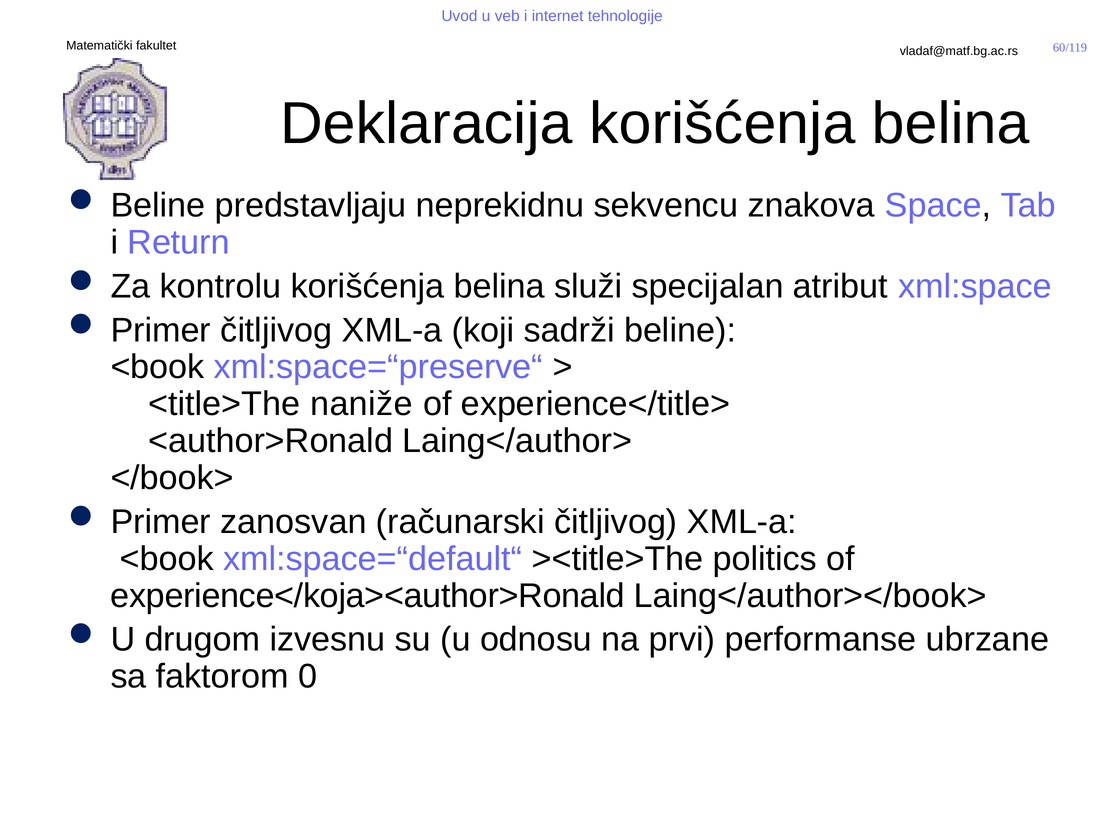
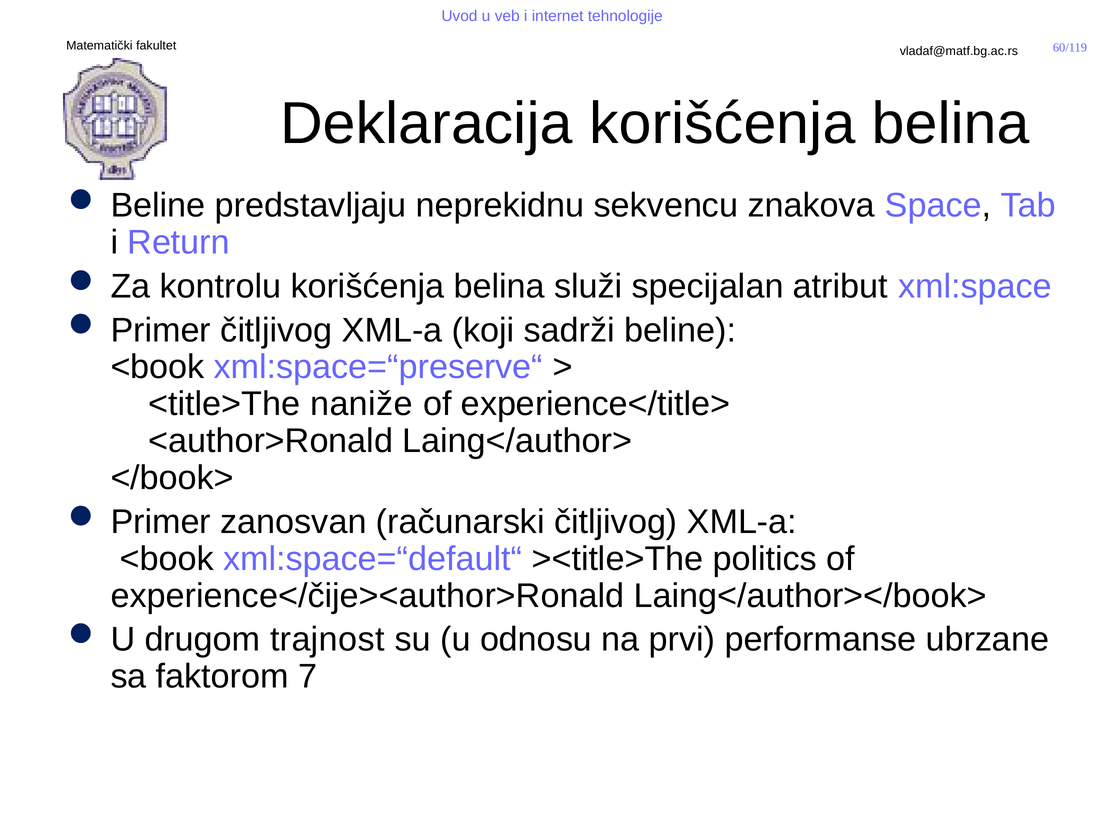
experience</koja><author>Ronald: experience</koja><author>Ronald -> experience</čije><author>Ronald (367, 596)
izvesnu: izvesnu -> trajnost (327, 639)
0: 0 -> 7 (308, 676)
